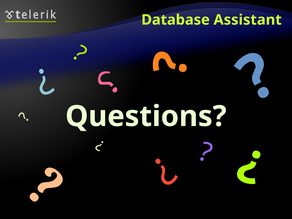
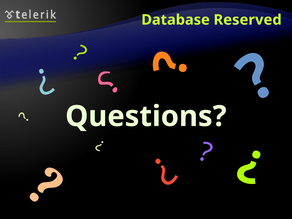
Assistant: Assistant -> Reserved (248, 20)
